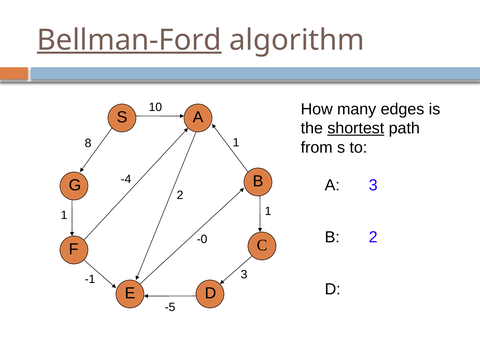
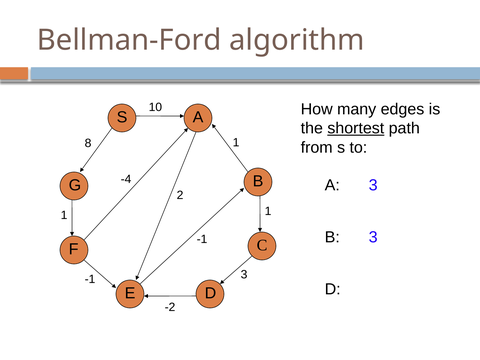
Bellman-Ford underline: present -> none (129, 40)
B 2: 2 -> 3 (373, 237)
-0: -0 -> -1 (202, 239)
-5: -5 -> -2 (170, 307)
